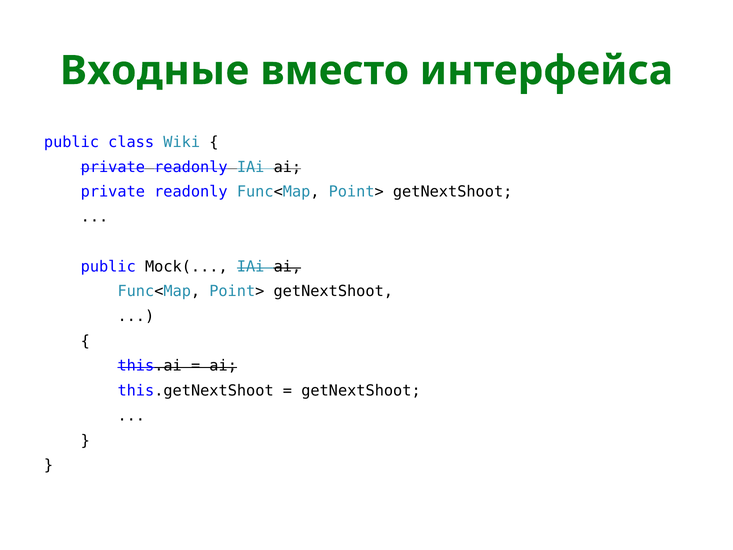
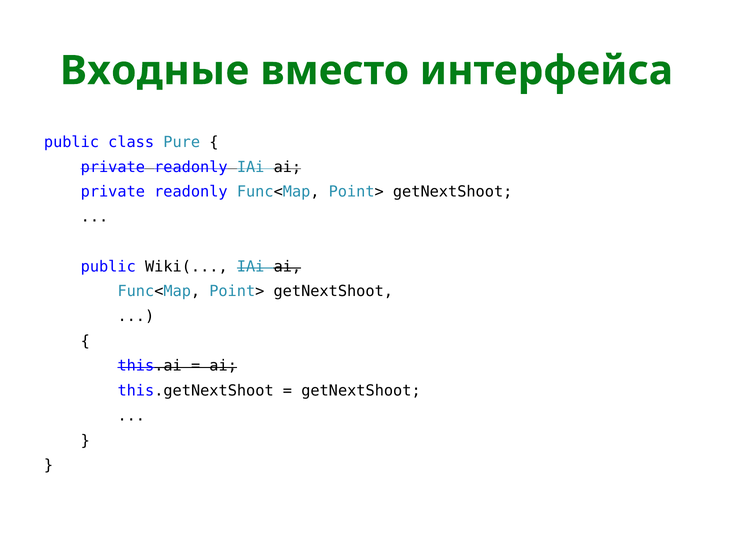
Wiki: Wiki -> Pure (182, 142)
Mock(: Mock( -> Wiki( (186, 266)
